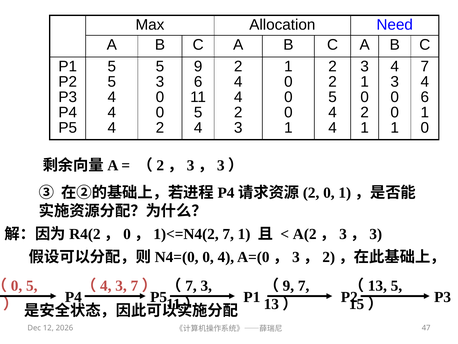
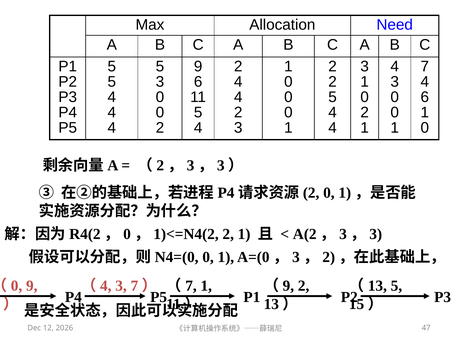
7: 7 -> 2 (228, 234)
4: 4 -> 1 (226, 257)
5: 5 -> 9 (32, 285)
（7 3: 3 -> 1 (206, 285)
（9 7: 7 -> 2 (304, 285)
